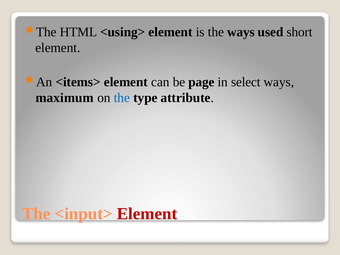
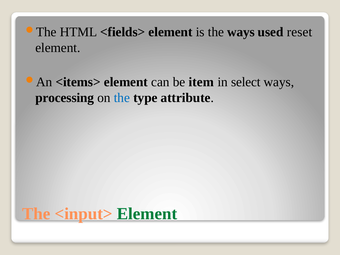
<using>: <using> -> <fields> (123, 32)
short: short -> reset (299, 32)
page: page -> item (201, 82)
maximum: maximum -> processing (65, 98)
Element colour: red -> green (147, 214)
